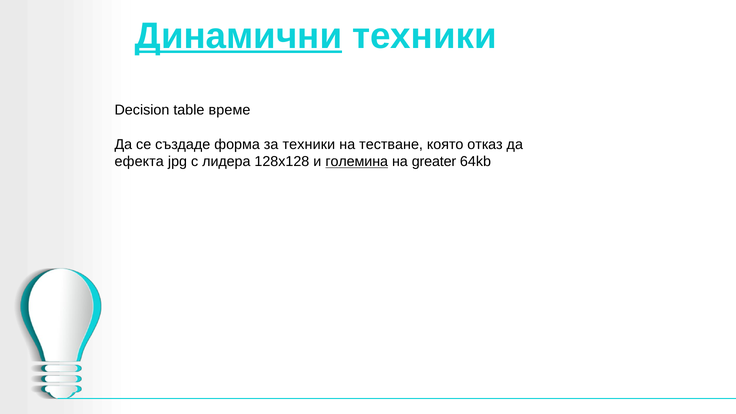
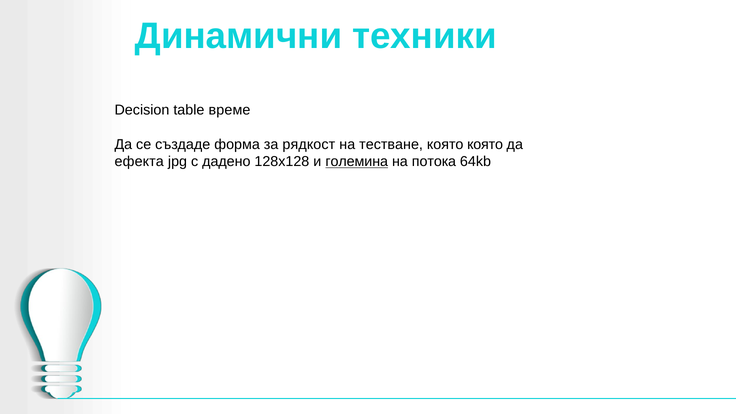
Динамични underline: present -> none (239, 36)
за техники: техники -> рядкост (309, 144)
която отказ: отказ -> която (485, 144)
лидера: лидера -> дадено (226, 162)
greater: greater -> потока (434, 162)
